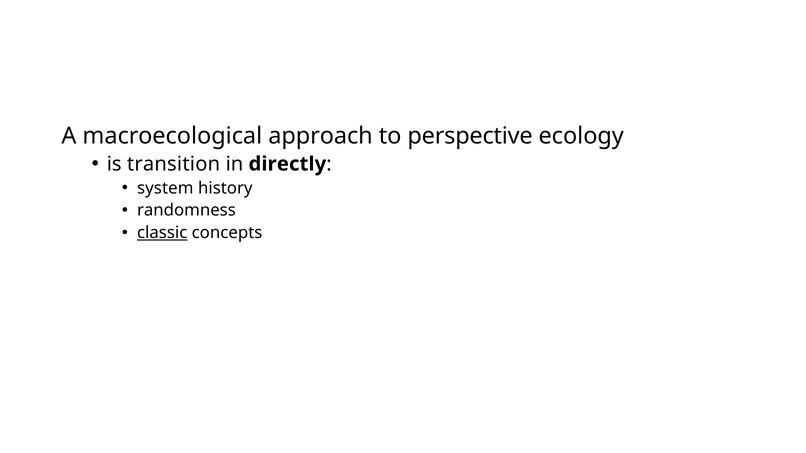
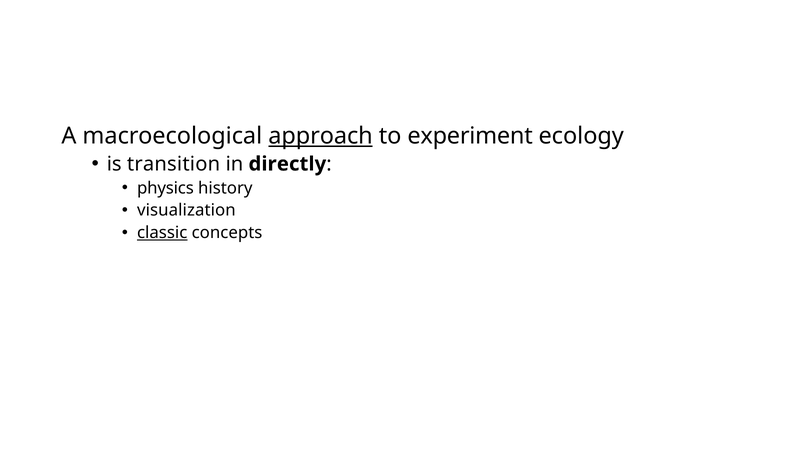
approach underline: none -> present (321, 136)
perspective: perspective -> experiment (470, 136)
system: system -> physics (165, 188)
randomness: randomness -> visualization (186, 211)
